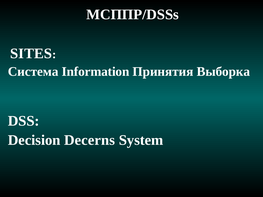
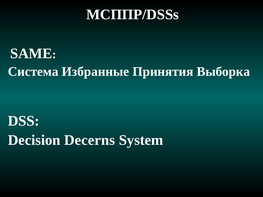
SITES: SITES -> SAME (31, 54)
Information: Information -> Избранные (95, 72)
